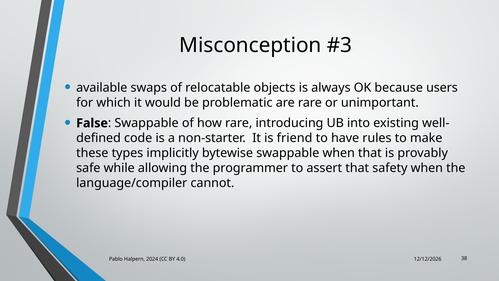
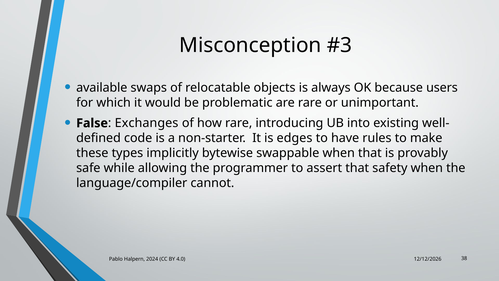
Swappable: Swappable -> Exchanges (147, 123)
friend: friend -> edges (295, 138)
